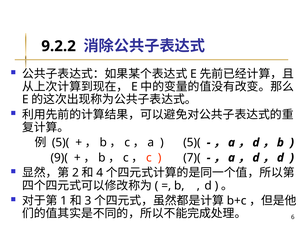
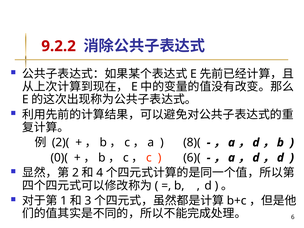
9.2.2 colour: black -> red (59, 46)
5)(: 5)( -> 2)( (61, 143)
5)(: 5)( -> 8)( (192, 143)
9)(: 9)( -> 0)( (59, 158)
7)(: 7)( -> 6)( (192, 158)
